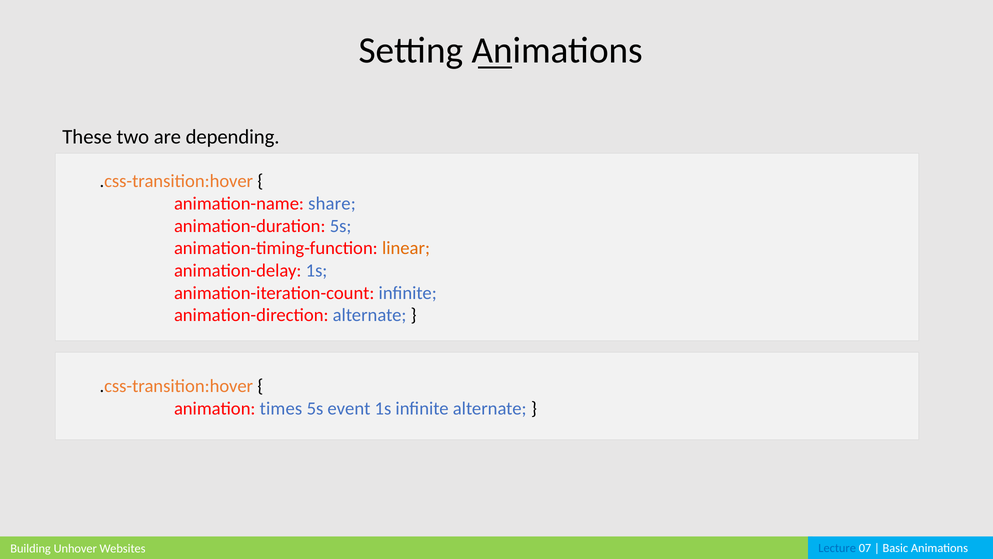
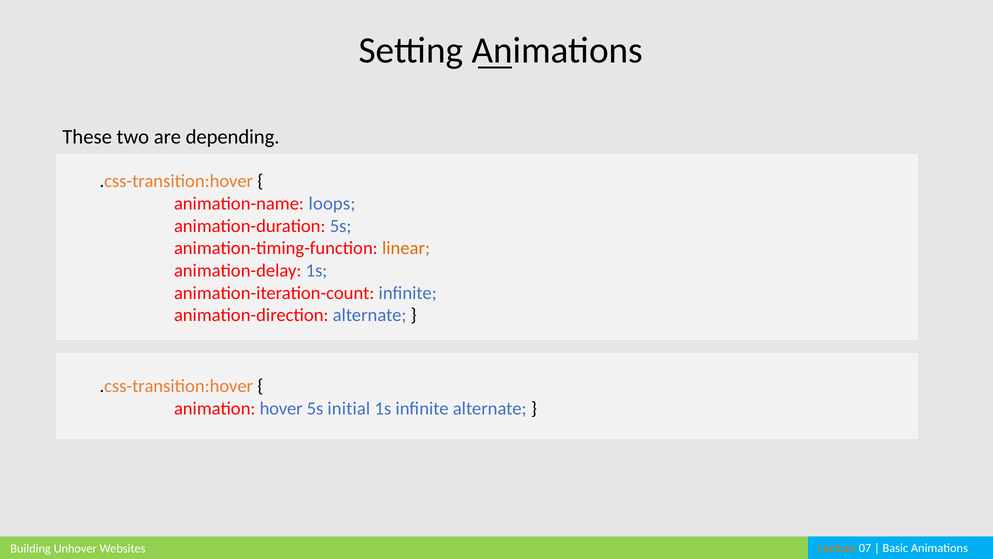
share: share -> loops (332, 203)
times: times -> hover (281, 408)
event: event -> initial (349, 408)
Lecture colour: blue -> orange (837, 548)
